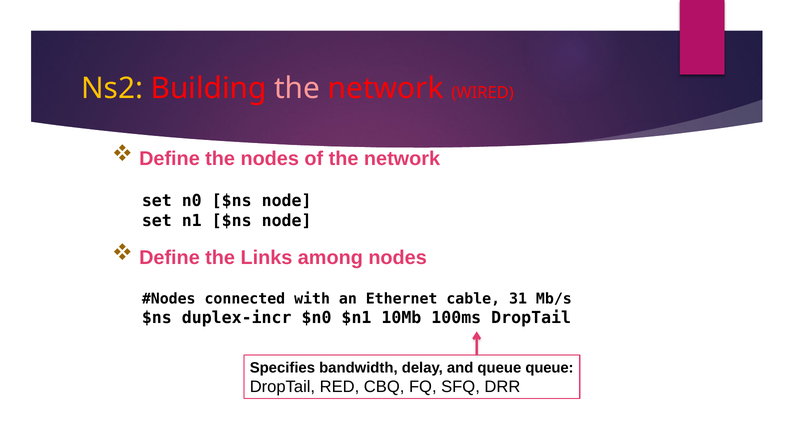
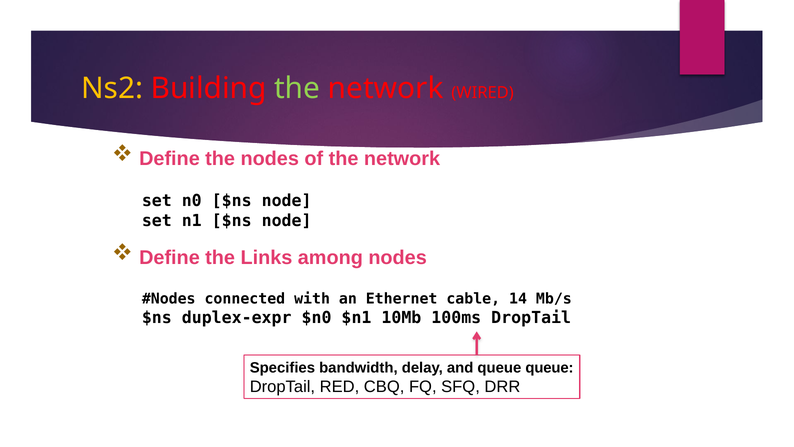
the colour: pink -> light green (297, 89)
31: 31 -> 14 (518, 298)
duplex-incr: duplex-incr -> duplex-expr (237, 317)
